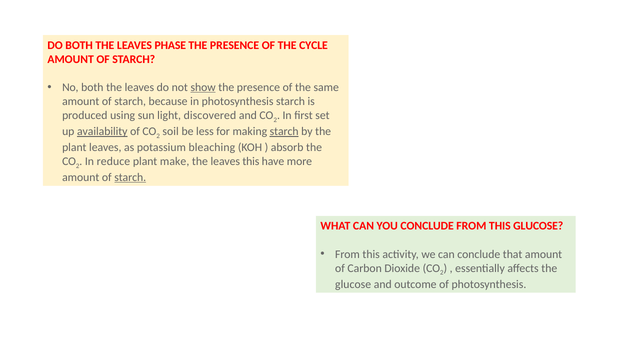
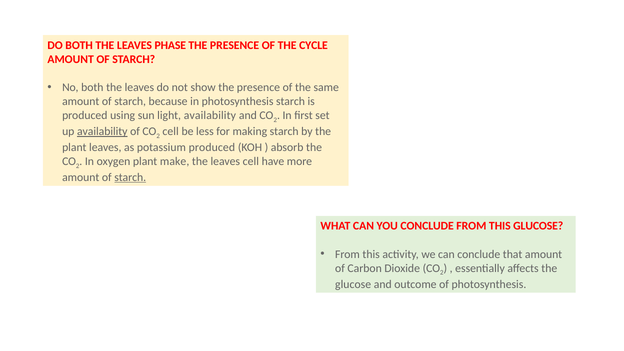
show underline: present -> none (203, 87)
light discovered: discovered -> availability (210, 115)
soil: soil -> cell (171, 131)
starch underline: present -> none (284, 131)
potassium bleaching: bleaching -> produced (212, 147)
reduce: reduce -> oxygen (113, 161)
leaves this: this -> cell (251, 161)
